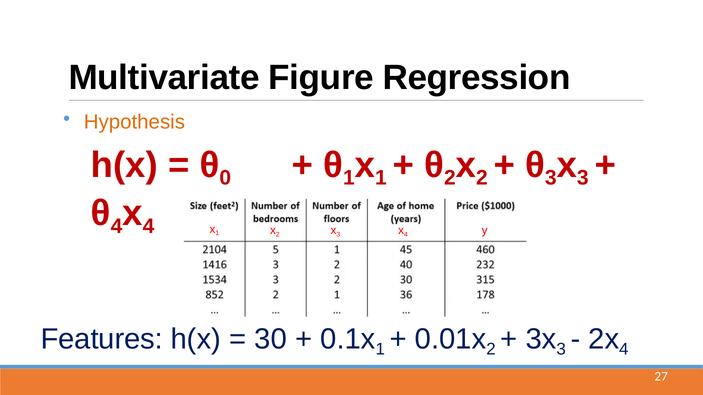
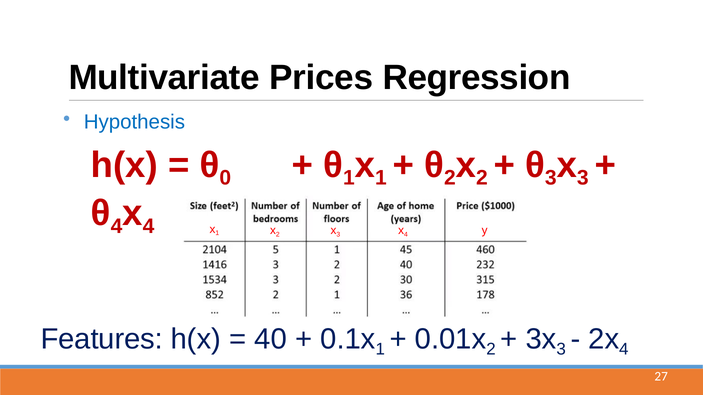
Figure: Figure -> Prices (321, 78)
Hypothesis colour: orange -> blue (134, 122)
30: 30 -> 40 (271, 340)
